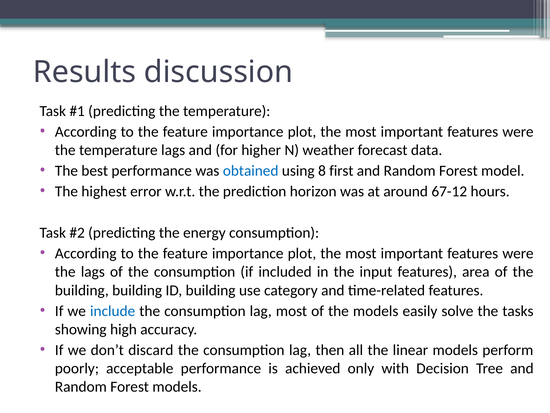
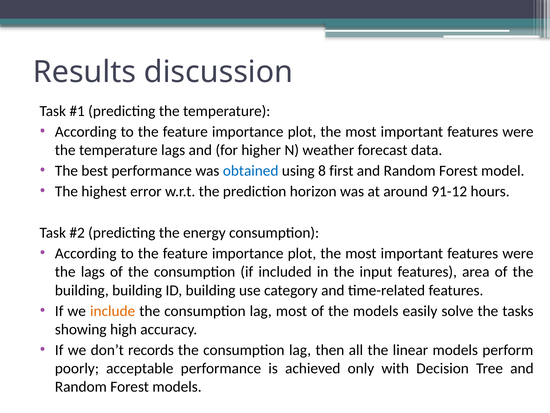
67-12: 67-12 -> 91-12 (449, 191)
include colour: blue -> orange (113, 311)
discard: discard -> records (151, 350)
